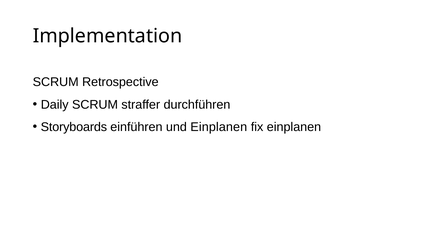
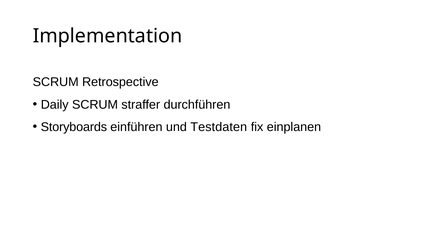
und Einplanen: Einplanen -> Testdaten (219, 127)
